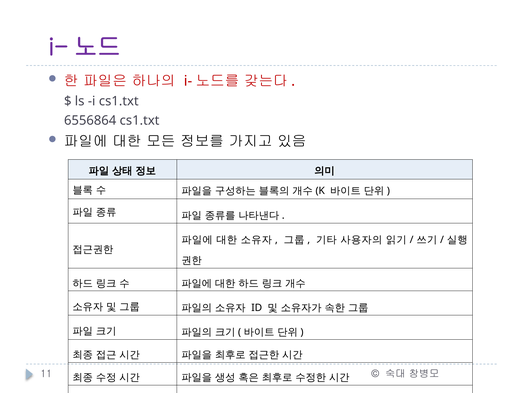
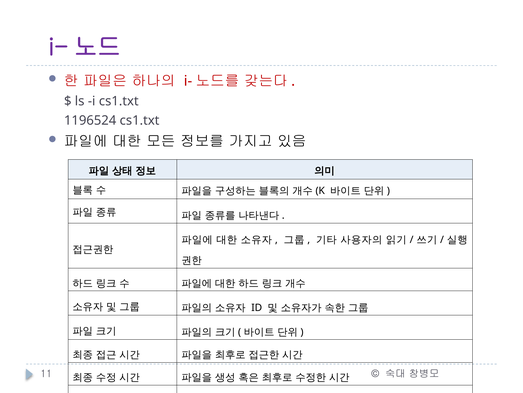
6556864: 6556864 -> 1196524 (90, 120)
